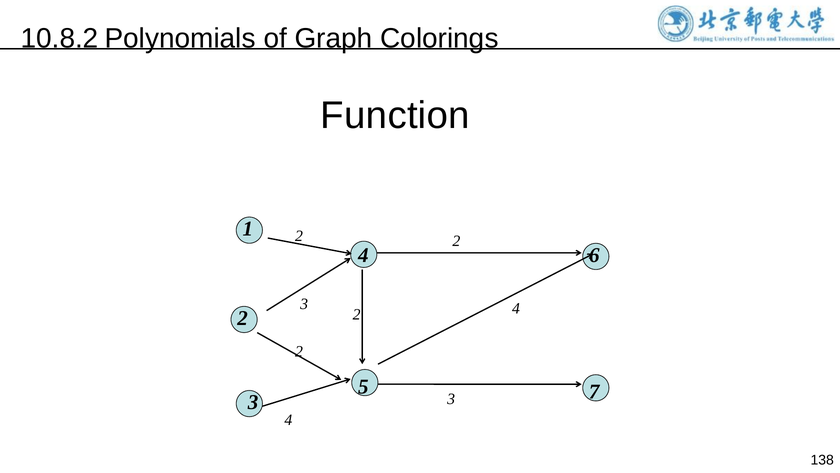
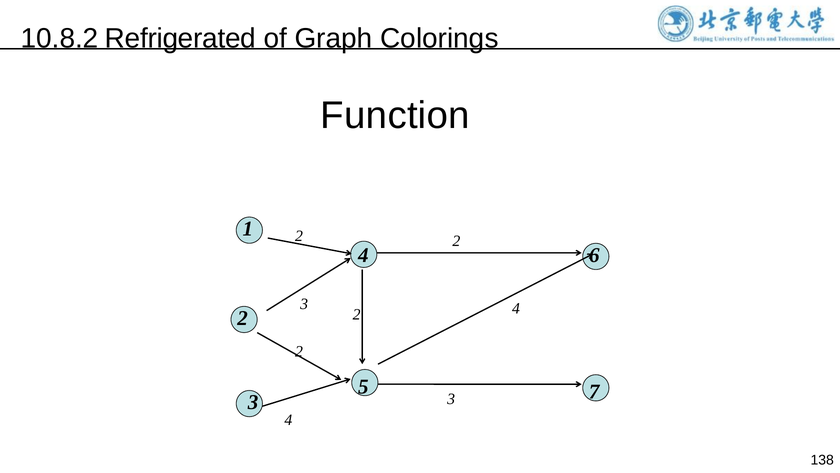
Polynomials: Polynomials -> Refrigerated (180, 39)
